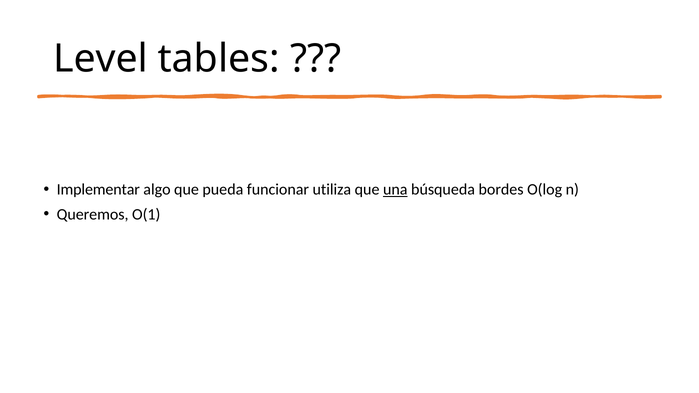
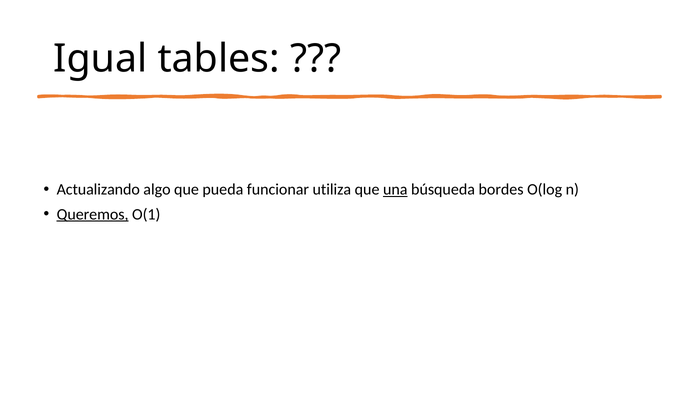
Level: Level -> Igual (100, 59)
Implementar: Implementar -> Actualizando (98, 190)
Queremos underline: none -> present (93, 214)
